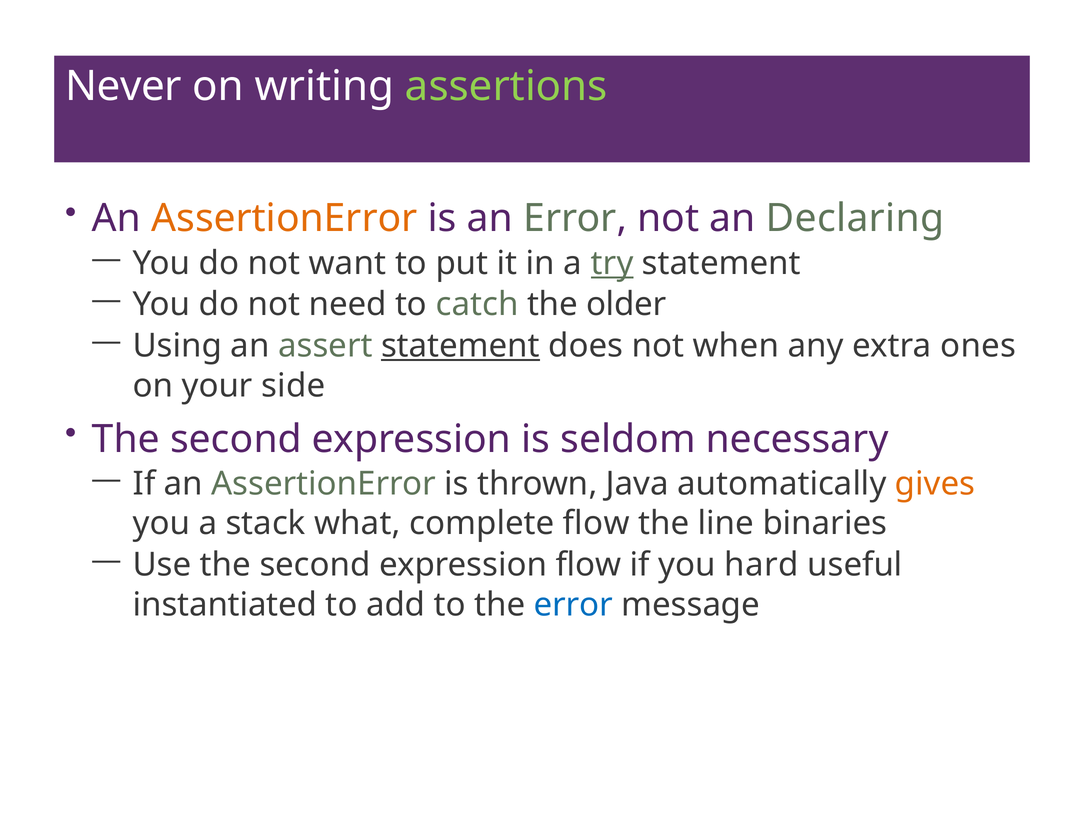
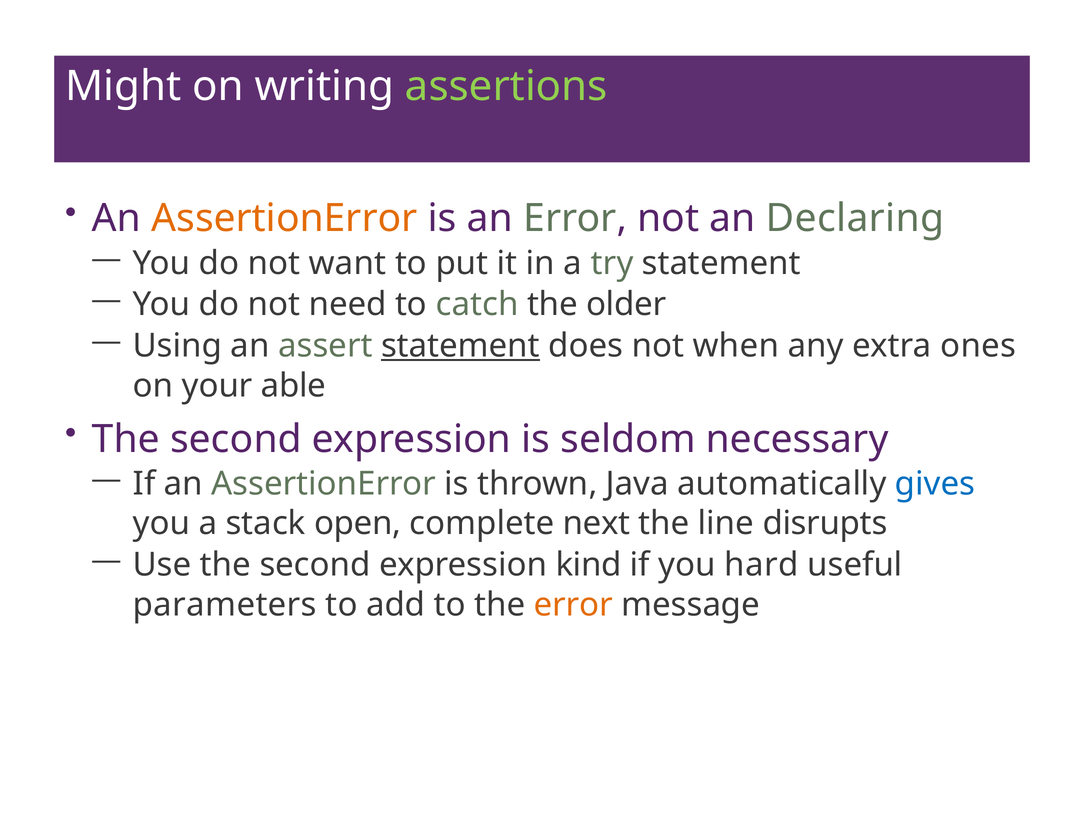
Never: Never -> Might (123, 86)
try underline: present -> none (612, 263)
side: side -> able (294, 386)
gives colour: orange -> blue (935, 484)
what: what -> open (358, 523)
complete flow: flow -> next (596, 523)
binaries: binaries -> disrupts (825, 523)
expression flow: flow -> kind (589, 565)
instantiated: instantiated -> parameters (225, 605)
error colour: blue -> orange (573, 605)
